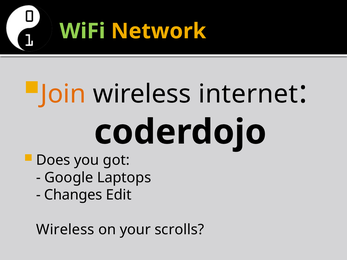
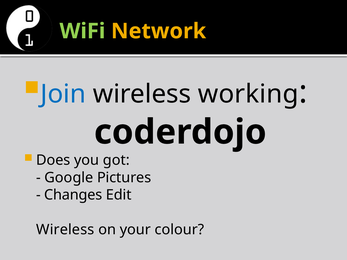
Join colour: orange -> blue (63, 94)
internet: internet -> working (248, 94)
Laptops: Laptops -> Pictures (124, 178)
scrolls: scrolls -> colour (179, 230)
